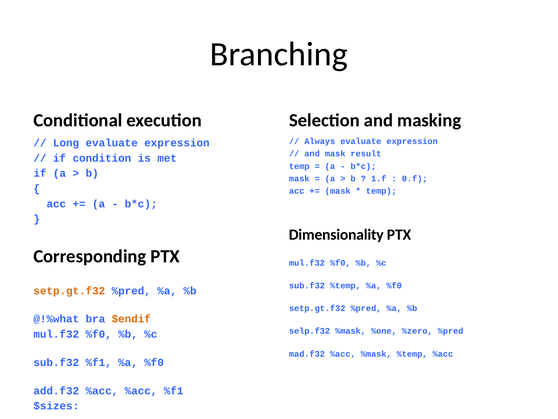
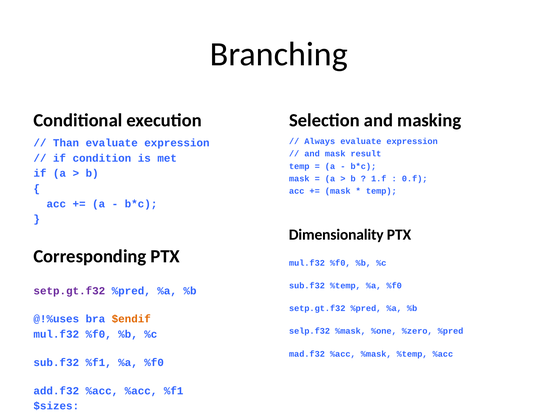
Long: Long -> Than (66, 143)
setp.gt.f32 colour: orange -> purple (69, 290)
@!%what: @!%what -> @!%uses (56, 319)
